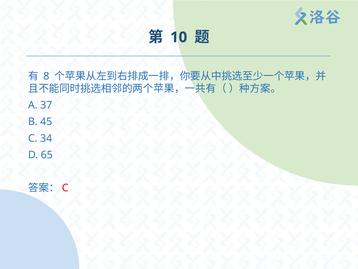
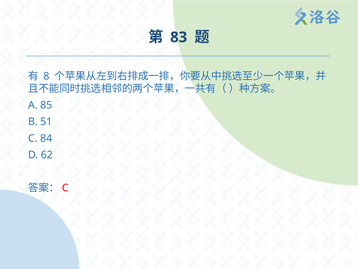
10: 10 -> 83 (179, 37)
37: 37 -> 85 (46, 105)
45: 45 -> 51 (46, 122)
34: 34 -> 84 (46, 138)
65: 65 -> 62 (47, 155)
